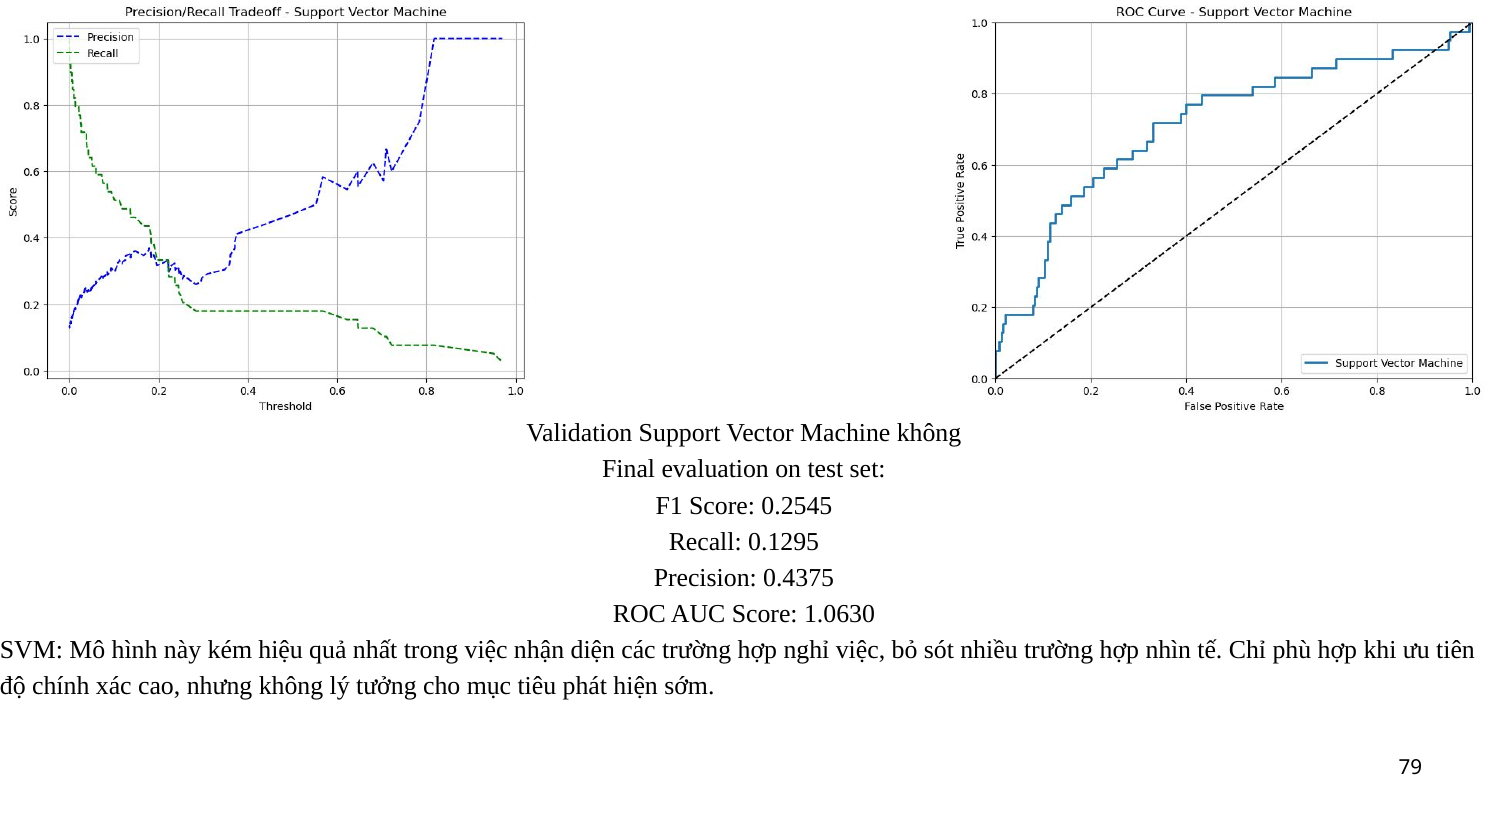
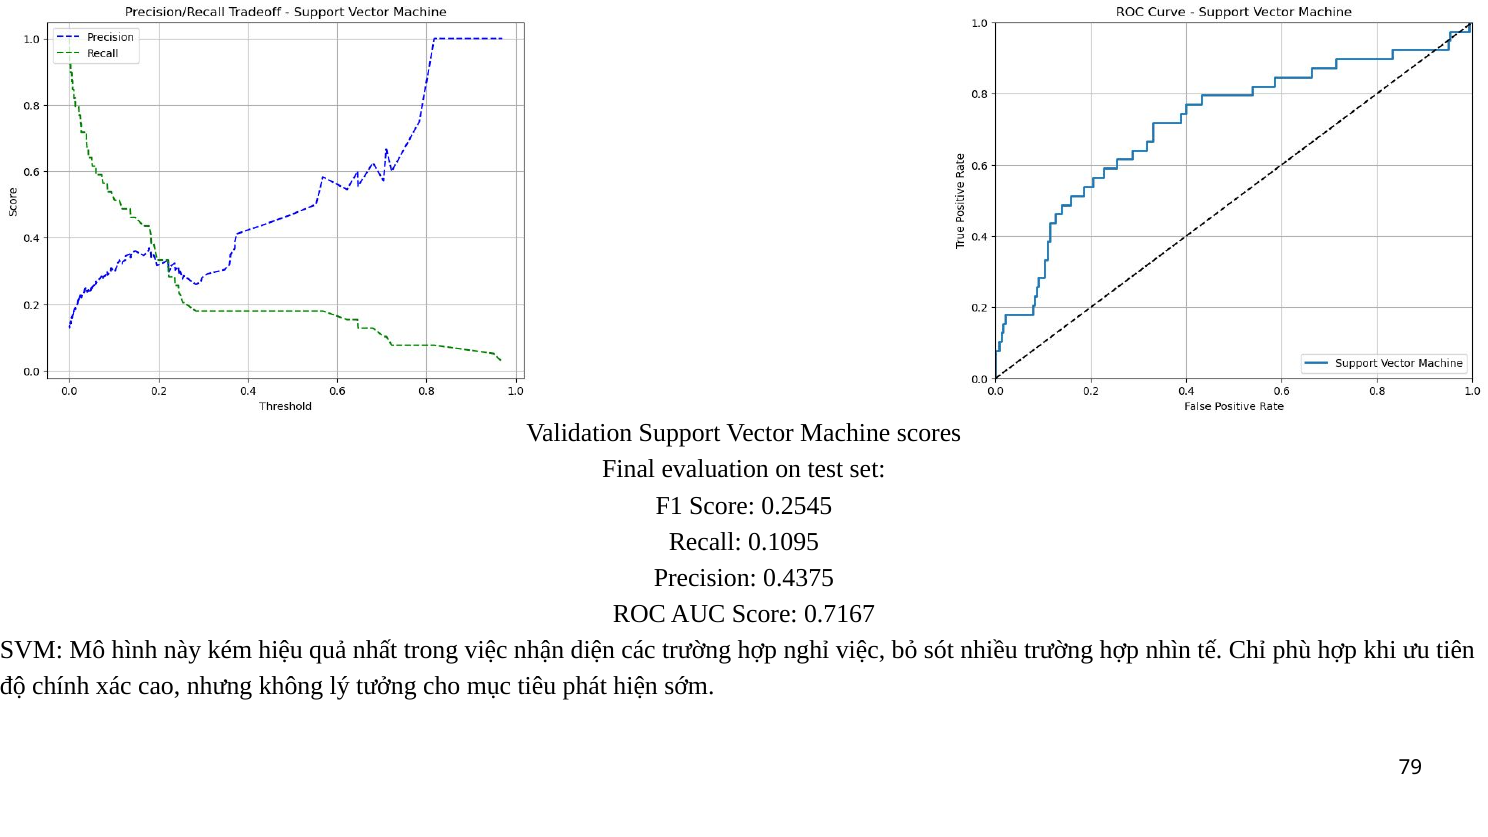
Machine không: không -> scores (929, 433)
0.1295: 0.1295 -> 0.1095 (784, 542)
1.0630: 1.0630 -> 0.7167 (840, 614)
